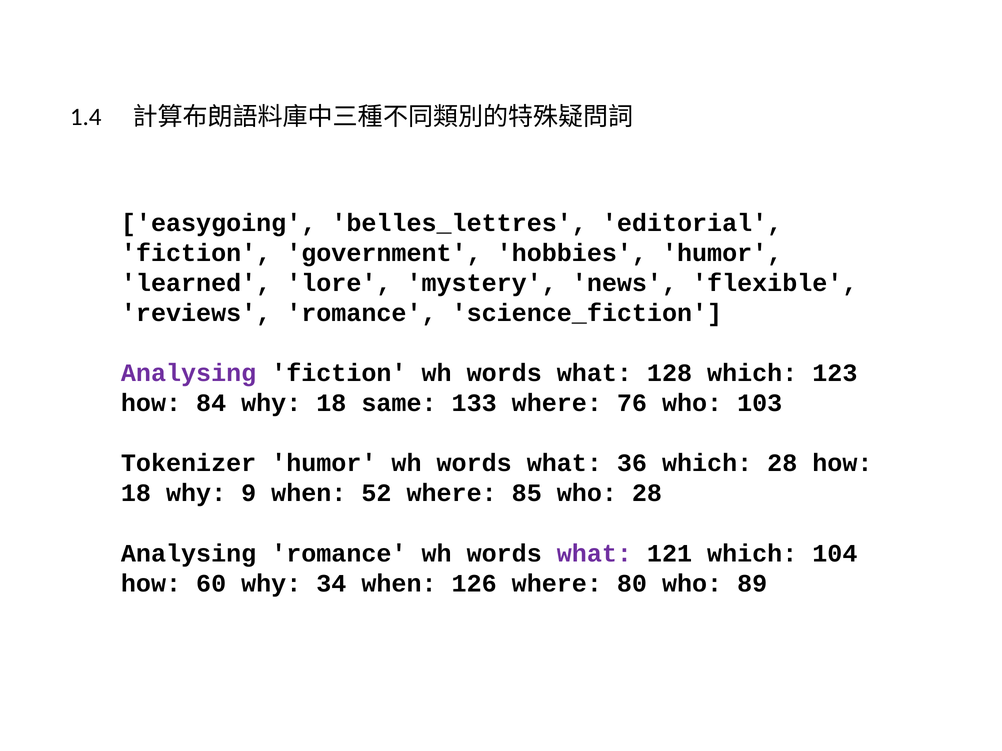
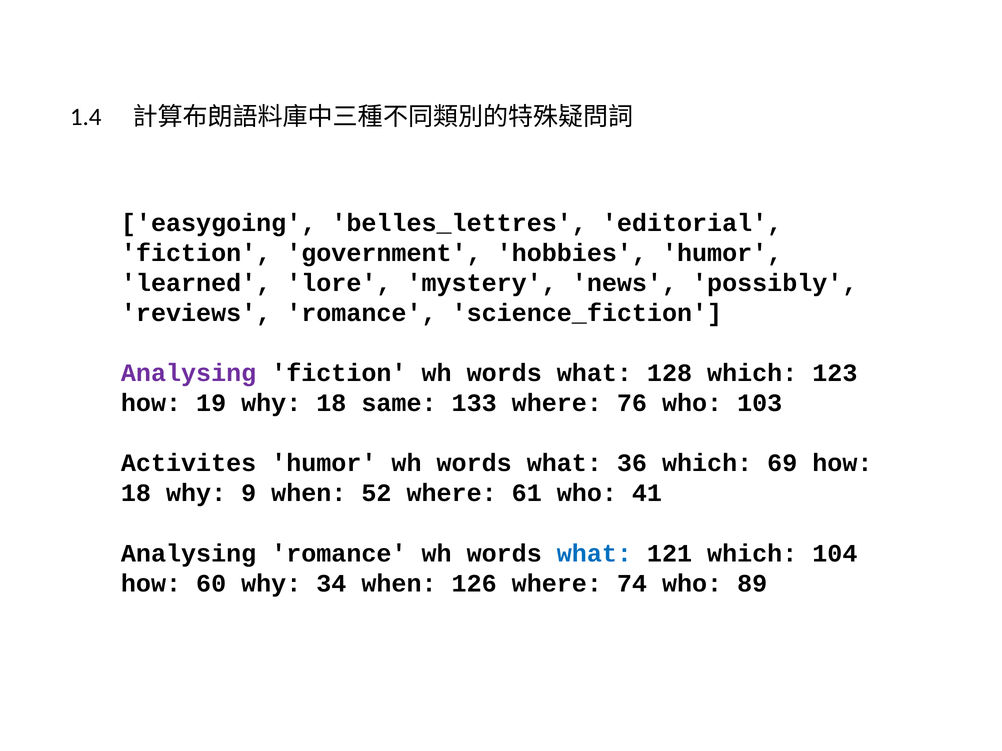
flexible: flexible -> possibly (775, 283)
84: 84 -> 19 (211, 403)
Tokenizer: Tokenizer -> Activites (189, 464)
which 28: 28 -> 69 (782, 464)
85: 85 -> 61 (527, 494)
who 28: 28 -> 41 (647, 494)
what colour: purple -> blue (594, 554)
80: 80 -> 74 (632, 584)
